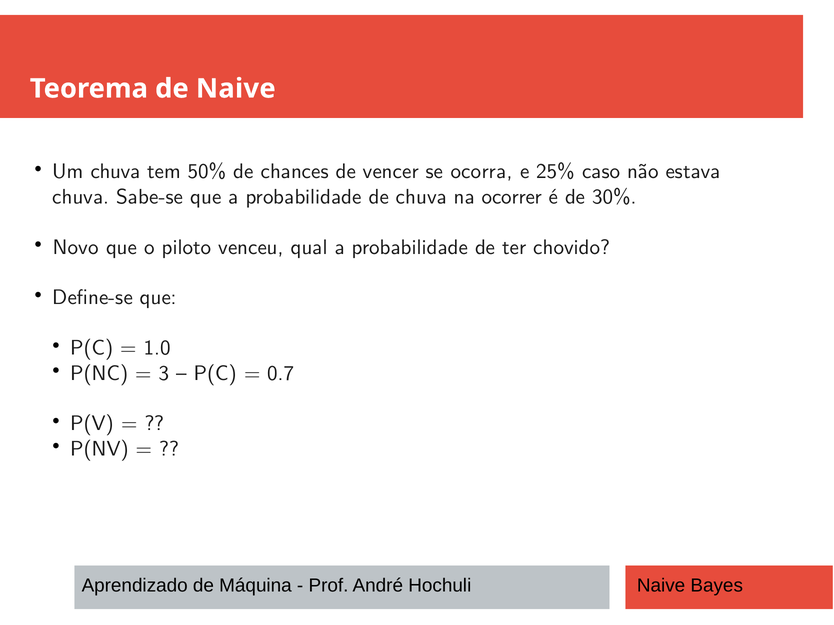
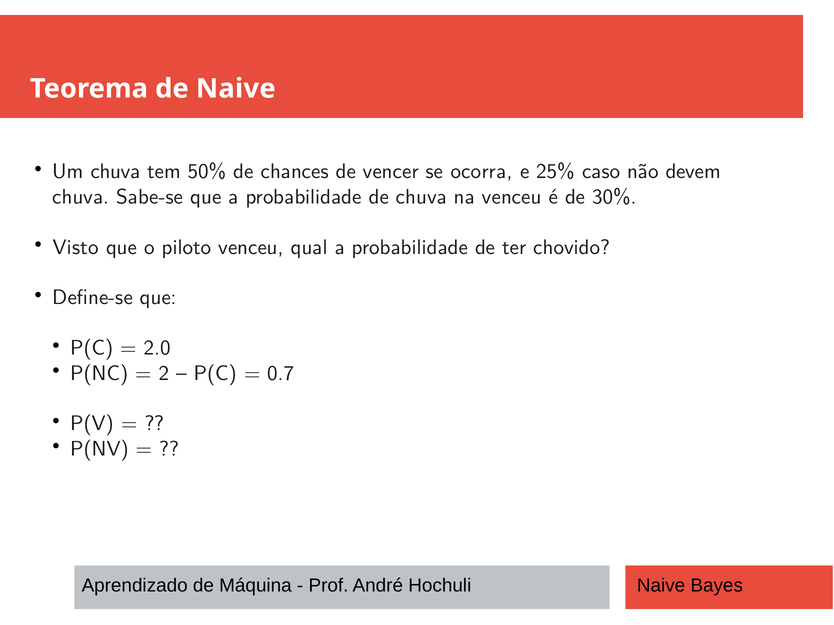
estava: estava -> devem (693, 172)
na ocorrer: ocorrer -> venceu (512, 197)
Novo: Novo -> Visto (76, 247)
1.0: 1.0 -> 2.0 (157, 348)
3: 3 -> 2 (164, 373)
